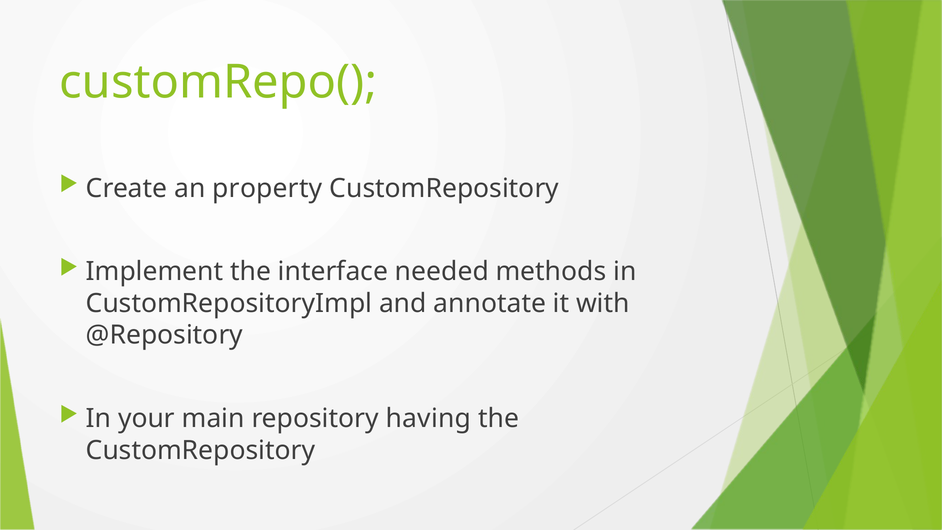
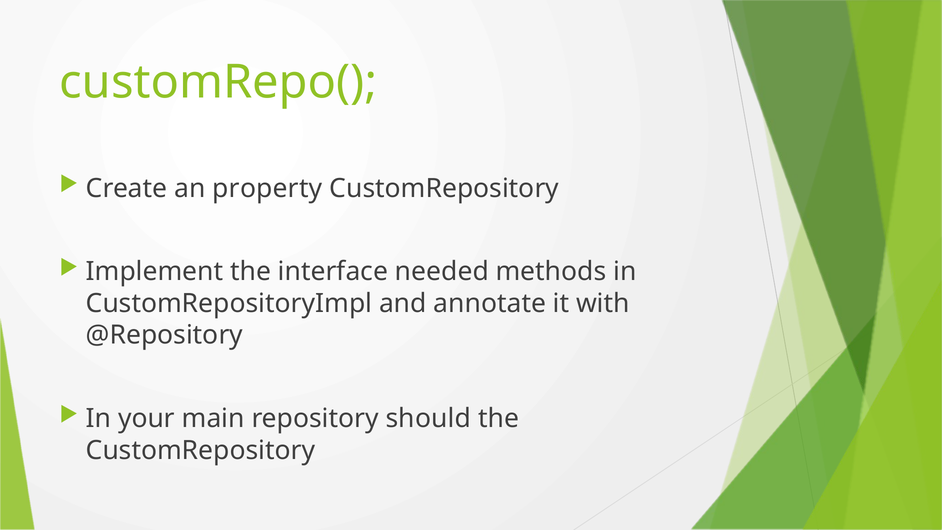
having: having -> should (428, 418)
